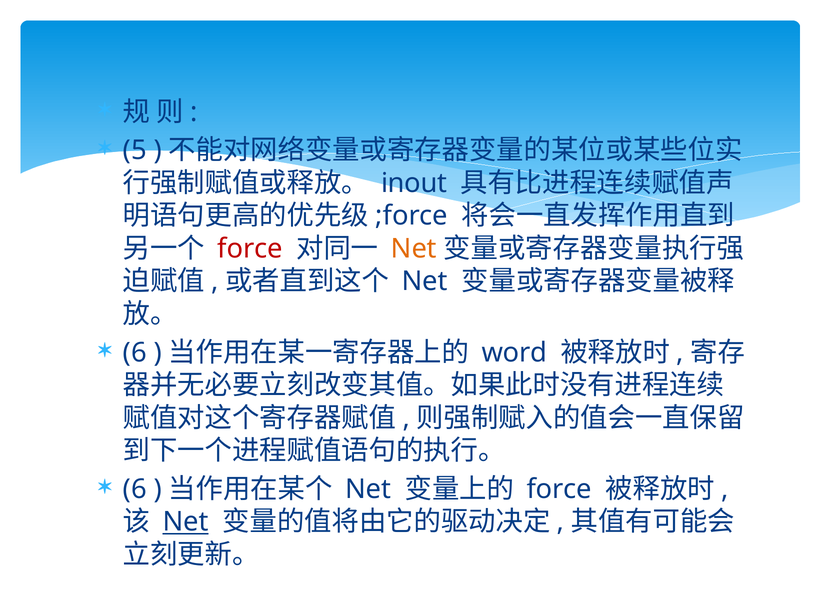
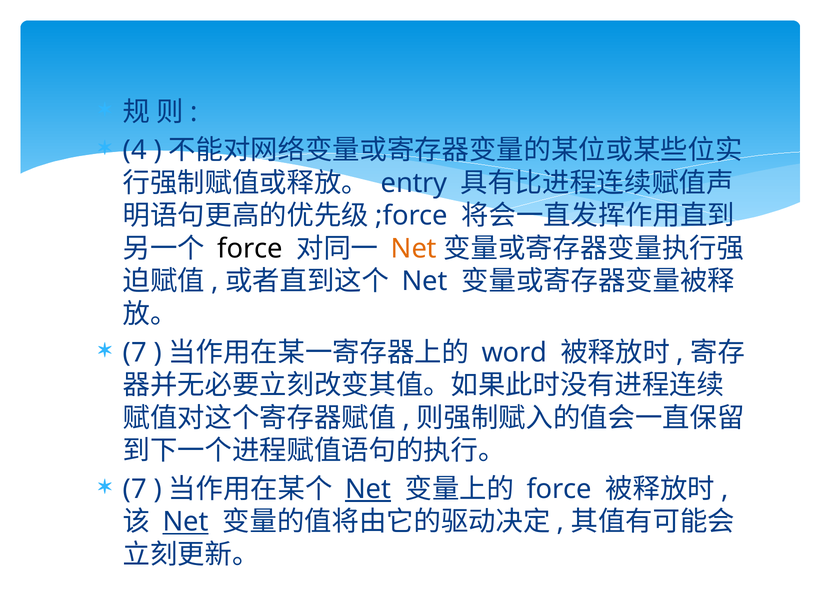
5: 5 -> 4 (135, 150)
inout: inout -> entry (414, 183)
force colour: red -> black (250, 249)
6: 6 -> 7 (135, 353)
6: 6 -> 7 (135, 489)
Net underline: none -> present (368, 489)
